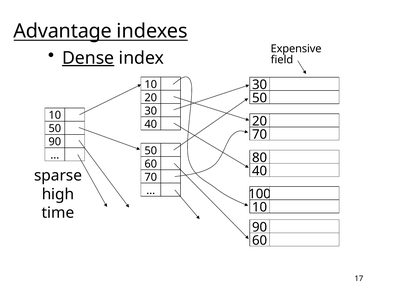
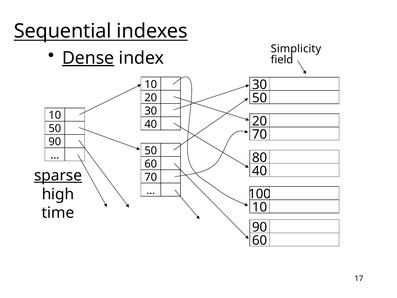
Advantage: Advantage -> Sequential (63, 31)
Expensive: Expensive -> Simplicity (296, 49)
sparse underline: none -> present (58, 175)
